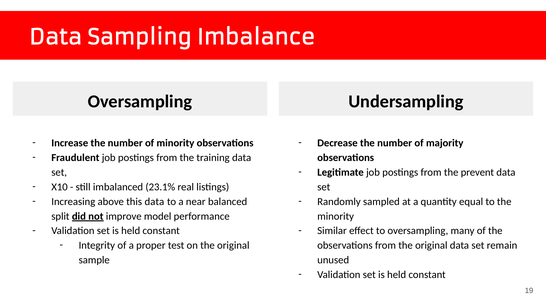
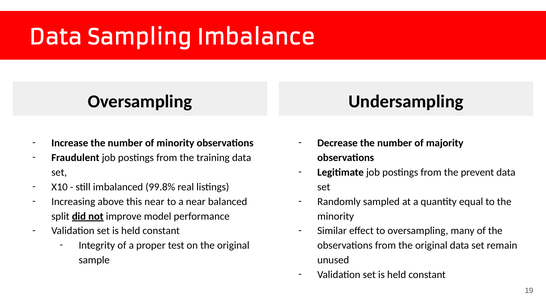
23.1%: 23.1% -> 99.8% (160, 187)
this data: data -> near (154, 202)
